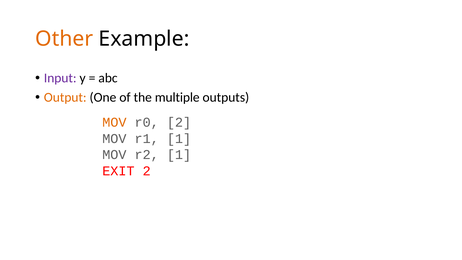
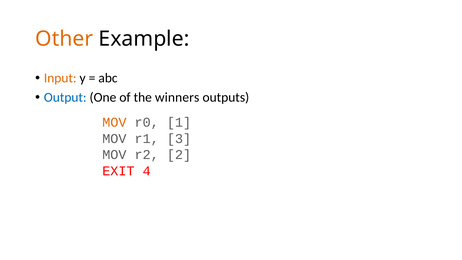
Input colour: purple -> orange (60, 78)
Output colour: orange -> blue (65, 97)
multiple: multiple -> winners (177, 97)
r0 2: 2 -> 1 (179, 122)
r1 1: 1 -> 3 (179, 139)
r2 1: 1 -> 2 (179, 155)
EXIT 2: 2 -> 4 (147, 171)
